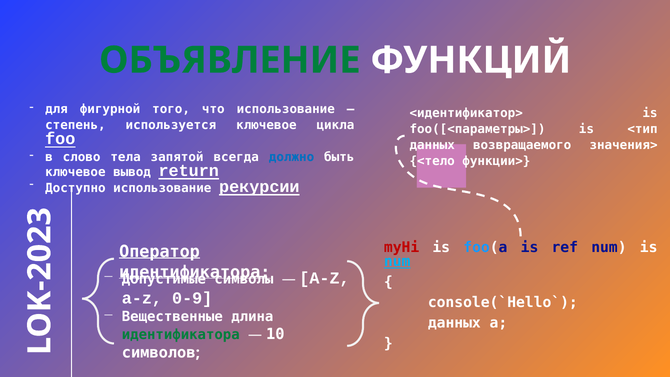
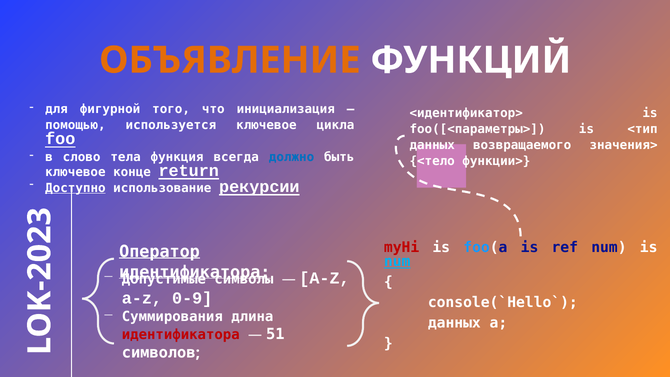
ОБЪЯВЛЕНИЕ colour: green -> orange (230, 60)
что использование: использование -> инициализация (286, 109)
степень: степень -> помощью (75, 125)
запятой: запятой -> функция (177, 157)
вывод: вывод -> конце (132, 172)
Доступно underline: none -> present (75, 188)
Вещественные: Вещественные -> Суммирования (172, 317)
идентификатора colour: green -> red (181, 335)
10: 10 -> 51 (275, 334)
